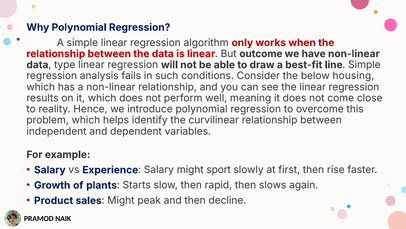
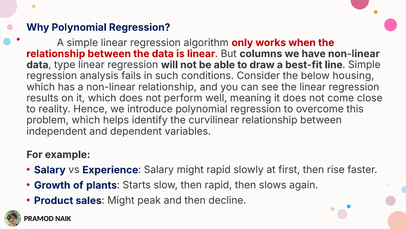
outcome: outcome -> columns (261, 54)
might sport: sport -> rapid (219, 170)
